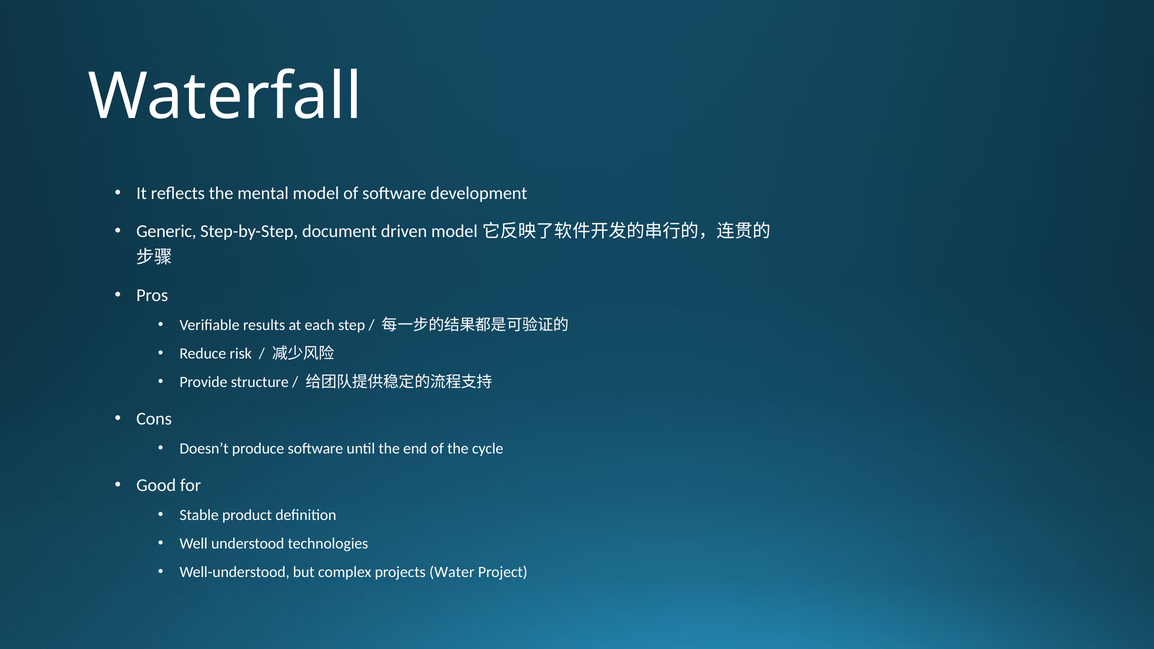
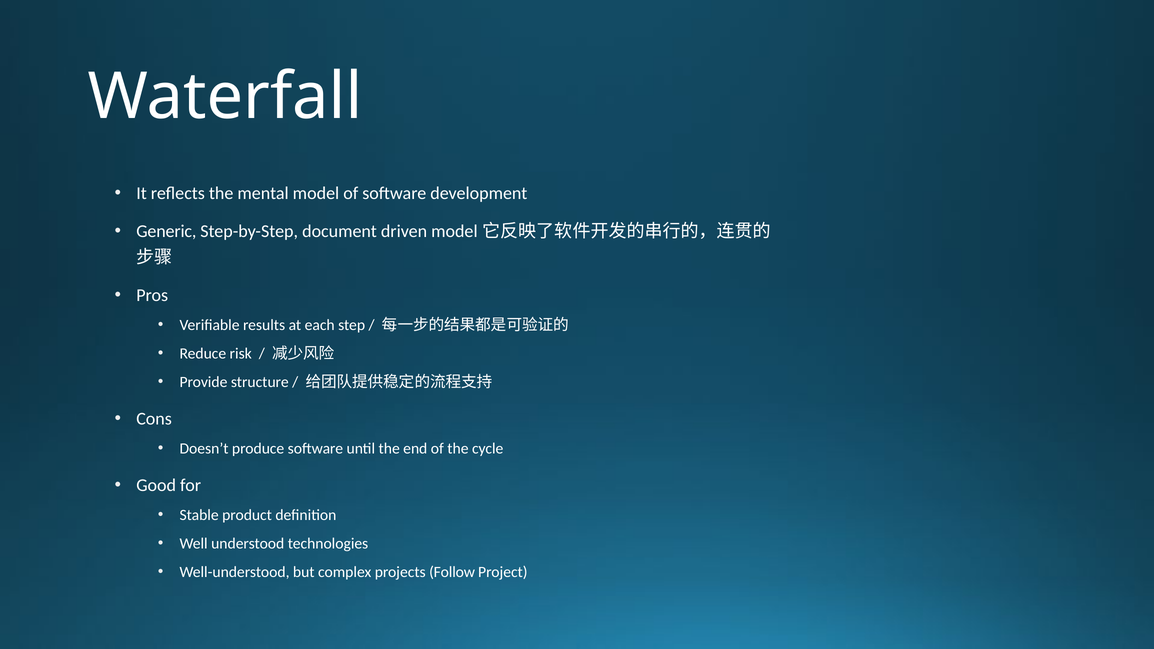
Water: Water -> Follow (452, 572)
